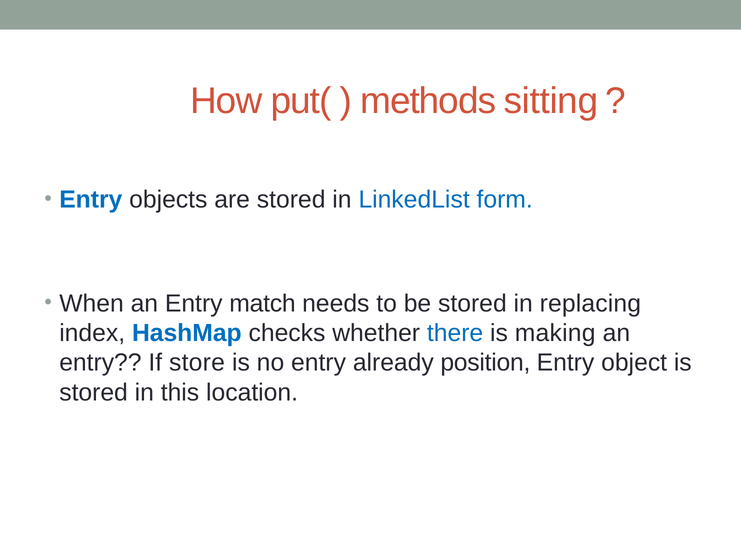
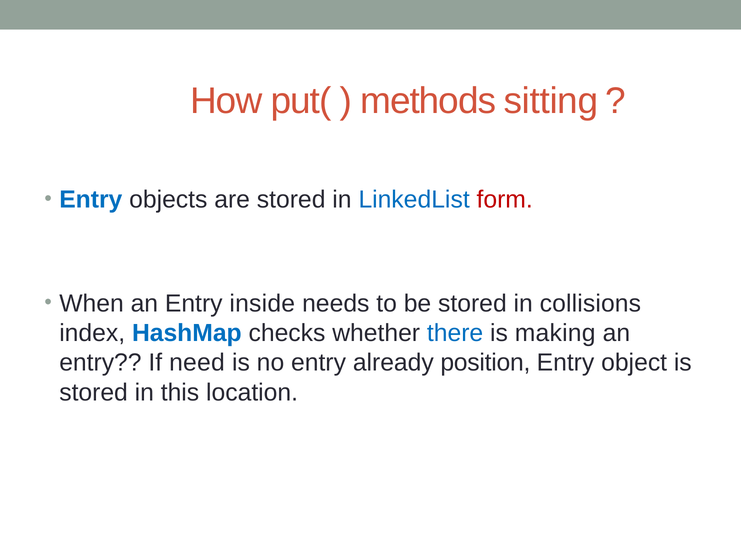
form colour: blue -> red (505, 200)
match: match -> inside (262, 303)
replacing: replacing -> collisions (590, 303)
store: store -> need (197, 363)
